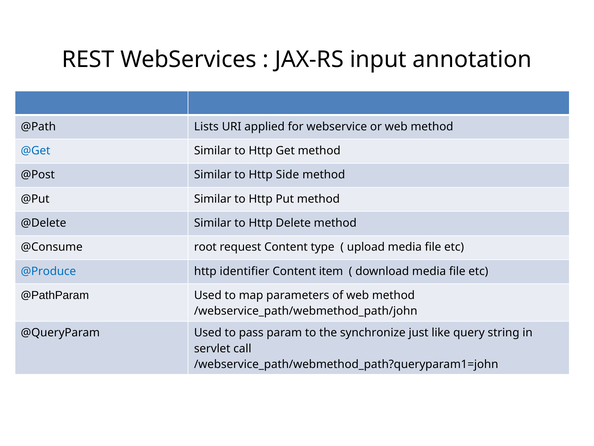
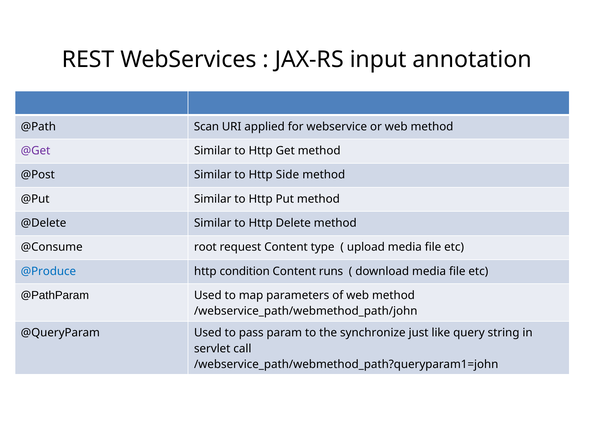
Lists: Lists -> Scan (206, 126)
@Get colour: blue -> purple (36, 150)
identifier: identifier -> condition (245, 271)
item: item -> runs (331, 271)
